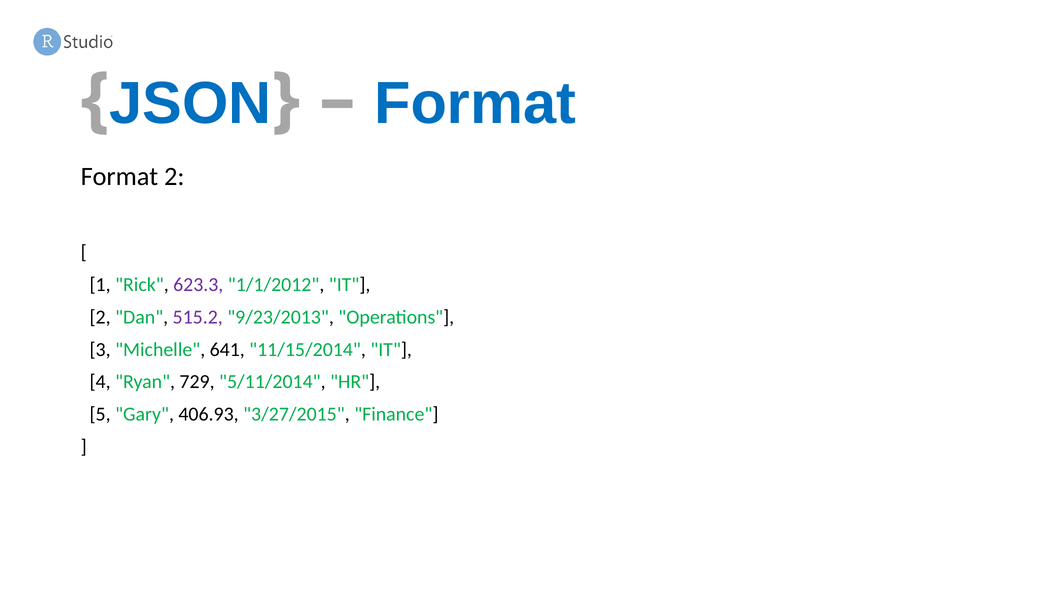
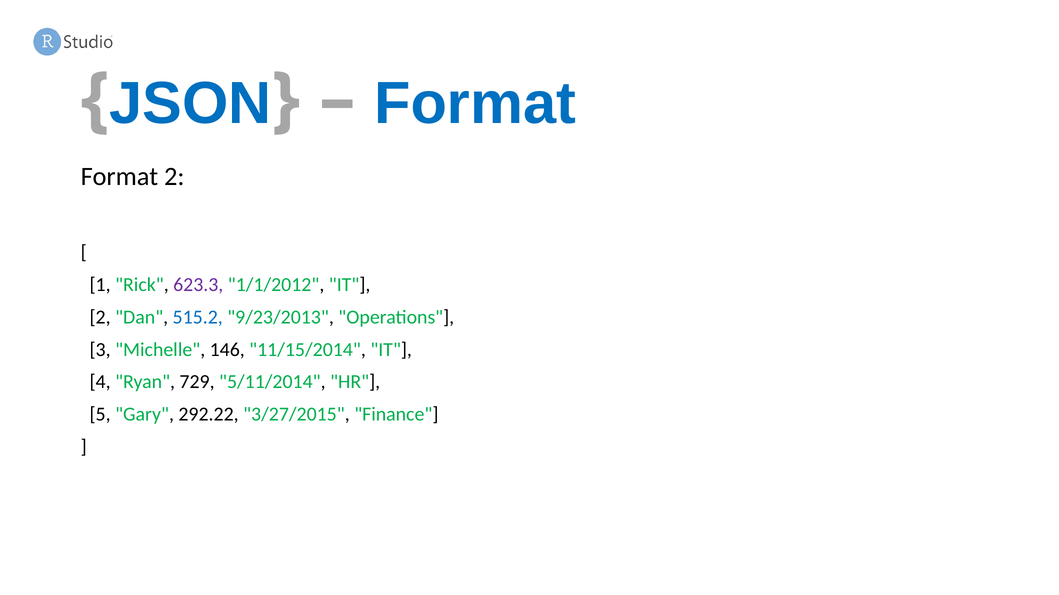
515.2 colour: purple -> blue (198, 317)
641: 641 -> 146 (227, 350)
406.93: 406.93 -> 292.22 (209, 415)
